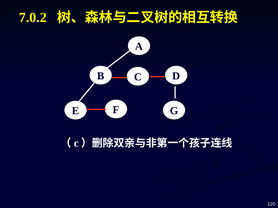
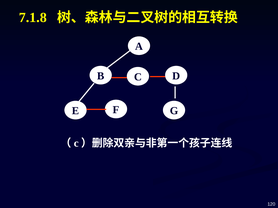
7.0.2: 7.0.2 -> 7.1.8 (33, 18)
